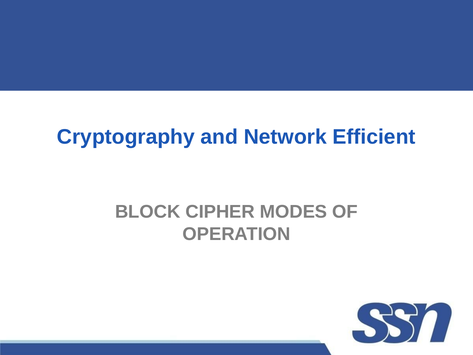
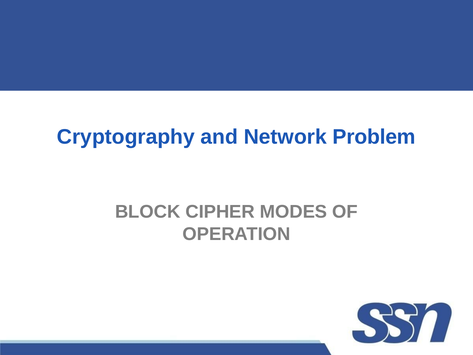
Efficient: Efficient -> Problem (374, 137)
